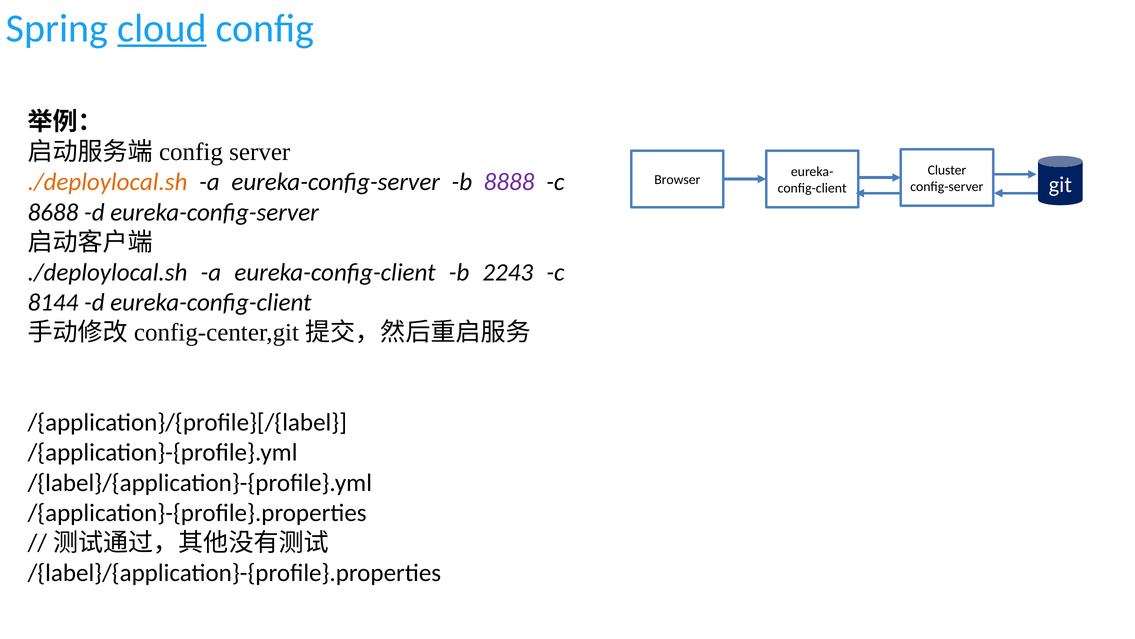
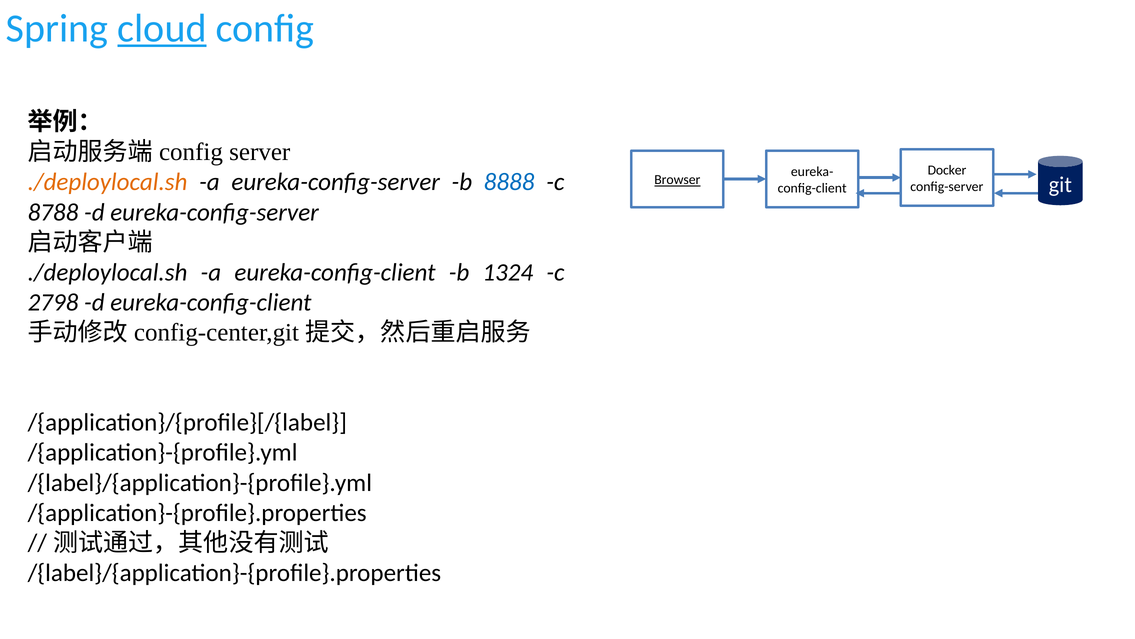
Cluster: Cluster -> Docker (947, 170)
8888 colour: purple -> blue (509, 182)
Browser underline: none -> present (677, 180)
8688: 8688 -> 8788 (53, 212)
2243: 2243 -> 1324 (508, 272)
8144: 8144 -> 2798 (53, 302)
